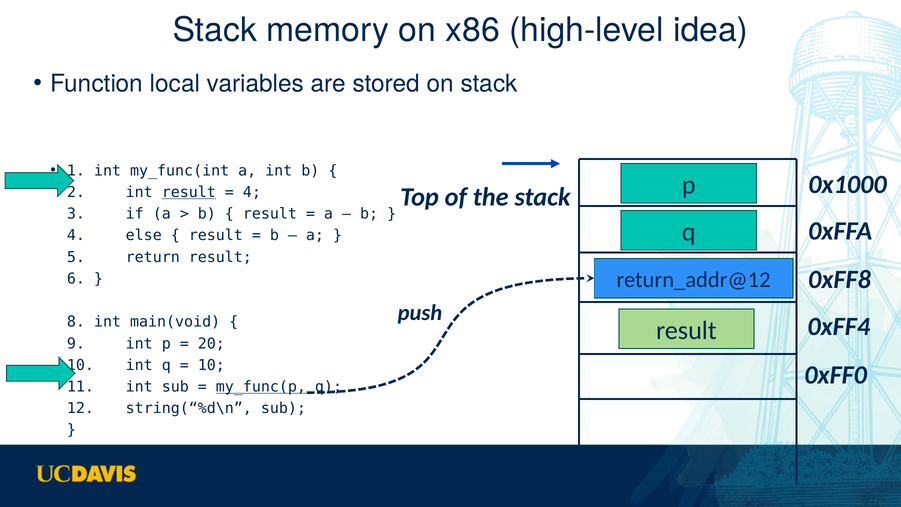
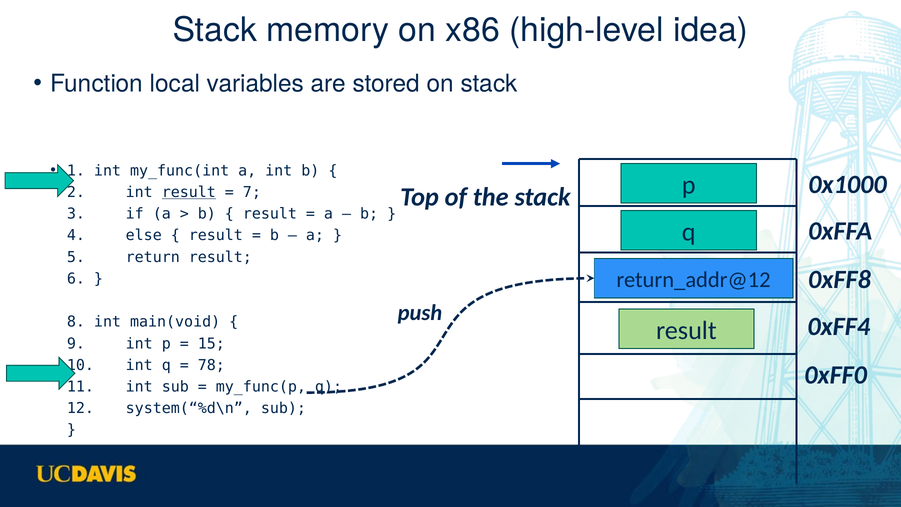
4: 4 -> 7 (252, 192)
20: 20 -> 15 (211, 343)
10: 10 -> 78 (211, 365)
my_func(p underline: present -> none (261, 387)
string(“%d\n: string(“%d\n -> system(“%d\n (189, 408)
